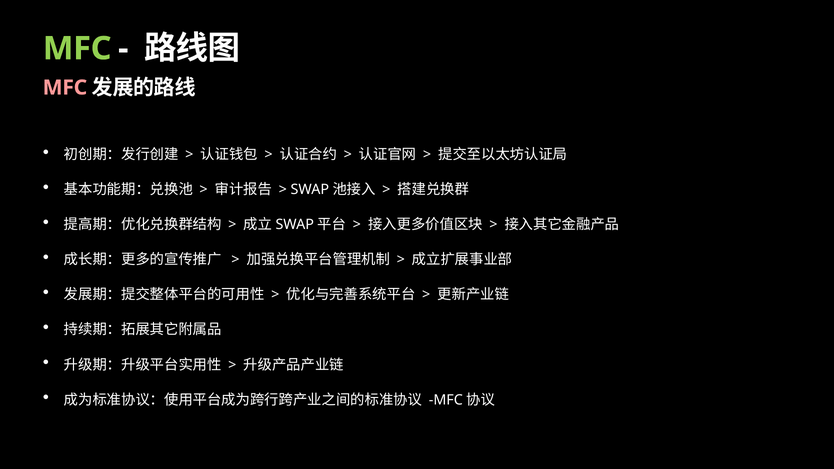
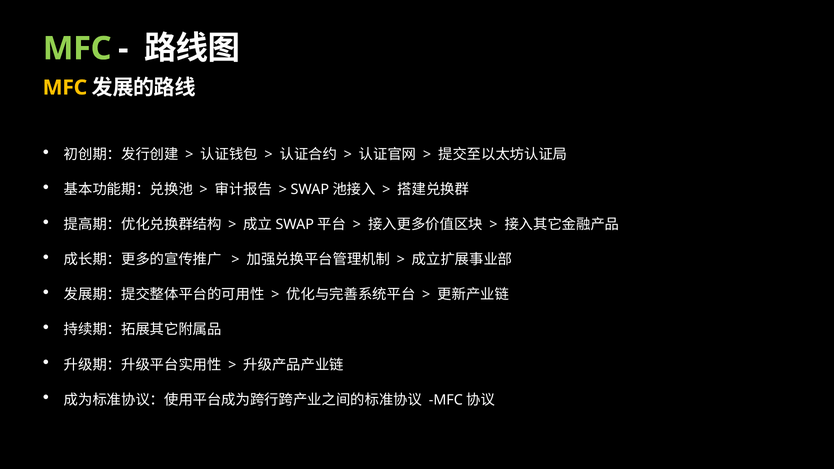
MFC colour: pink -> yellow (65, 88)
